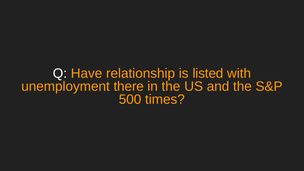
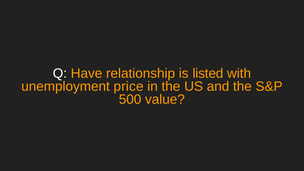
there: there -> price (129, 86)
times: times -> value (165, 99)
